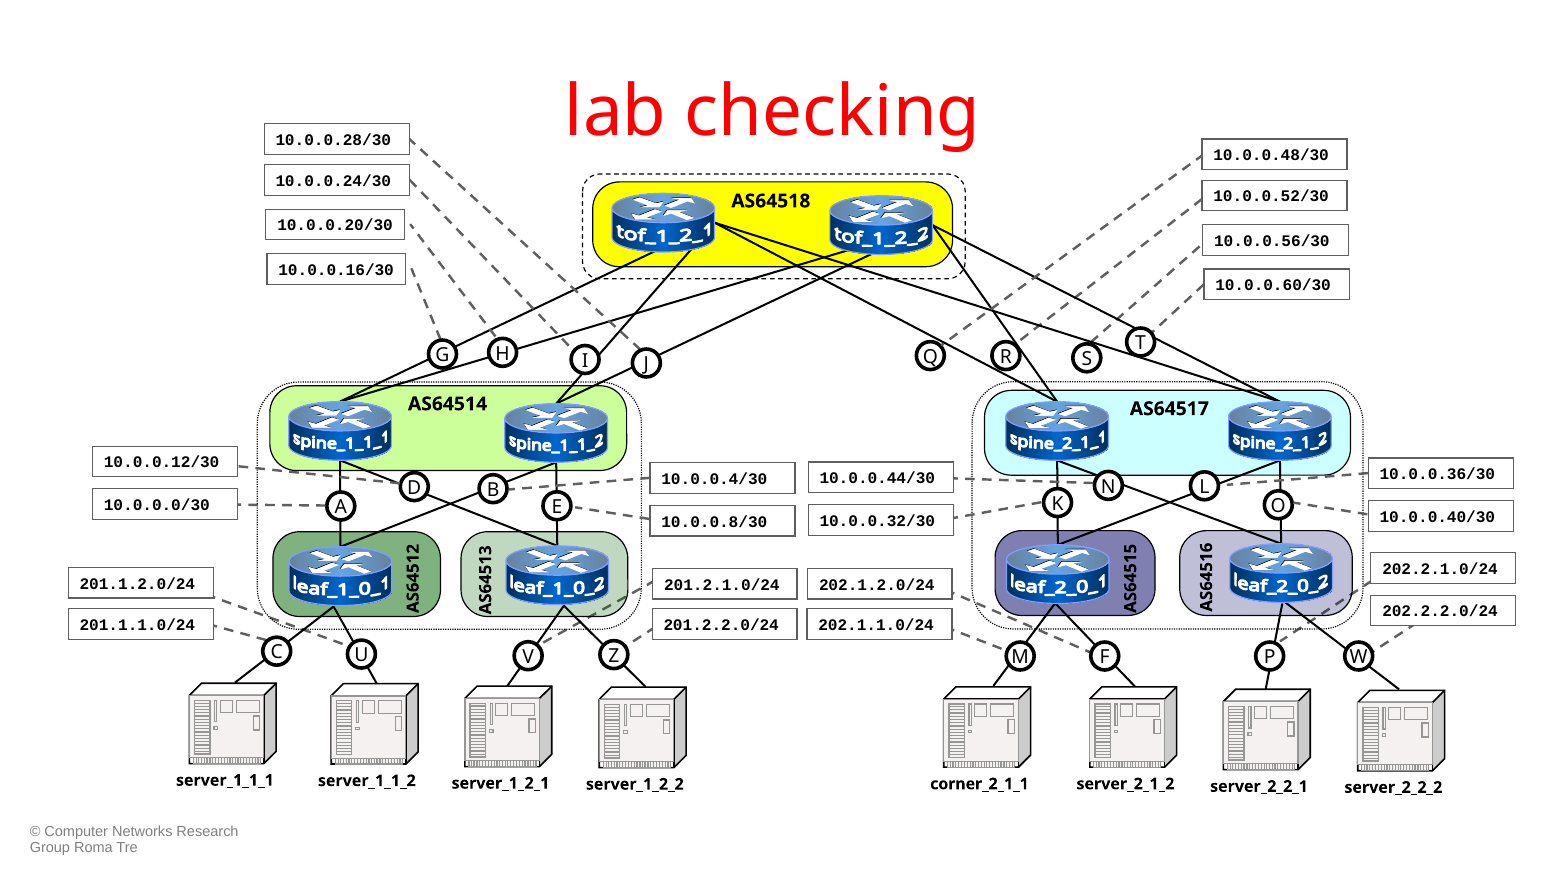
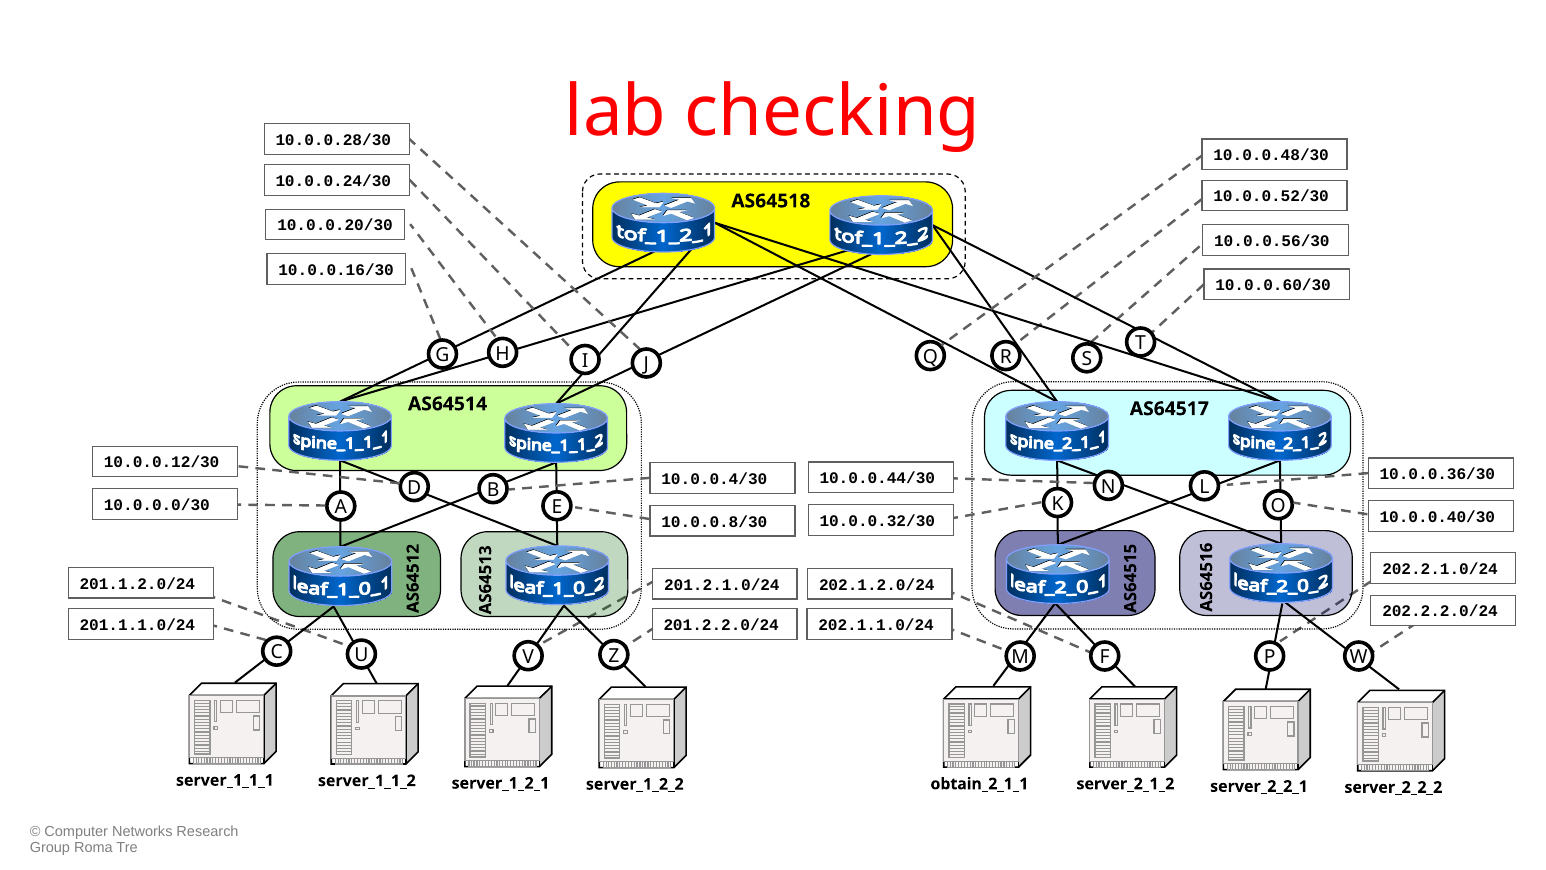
corner_2_1_1: corner_2_1_1 -> obtain_2_1_1 (979, 784)
